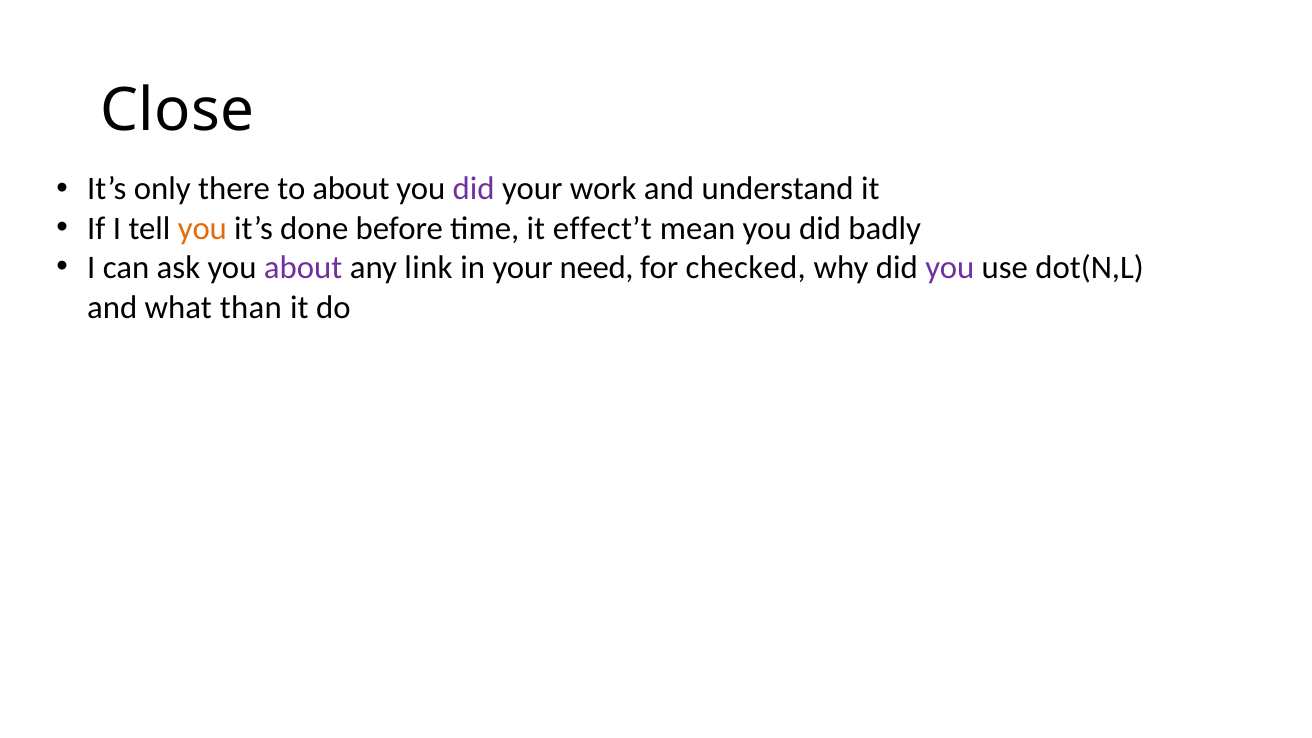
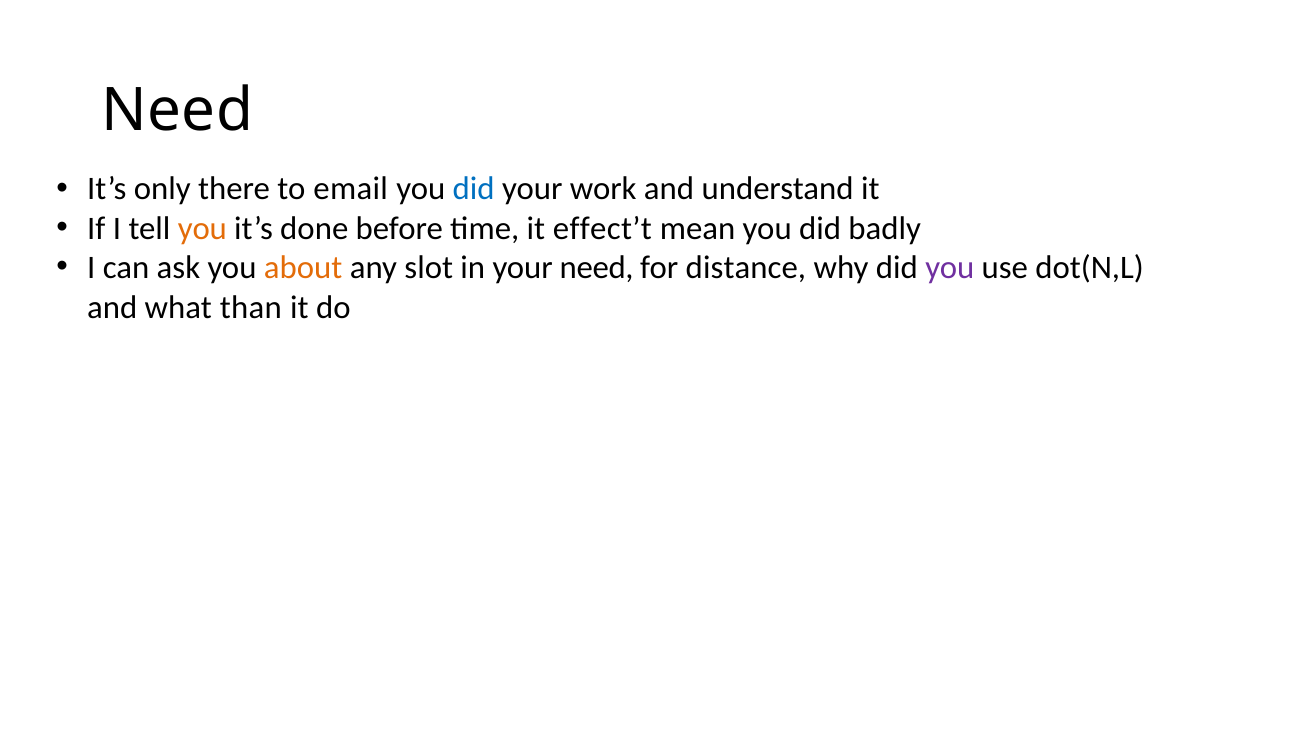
Close: Close -> Need (177, 110)
to about: about -> email (351, 189)
did colour: purple -> blue (474, 189)
about colour: purple -> orange (303, 268)
link: link -> slot (429, 268)
checked: checked -> distance (746, 268)
